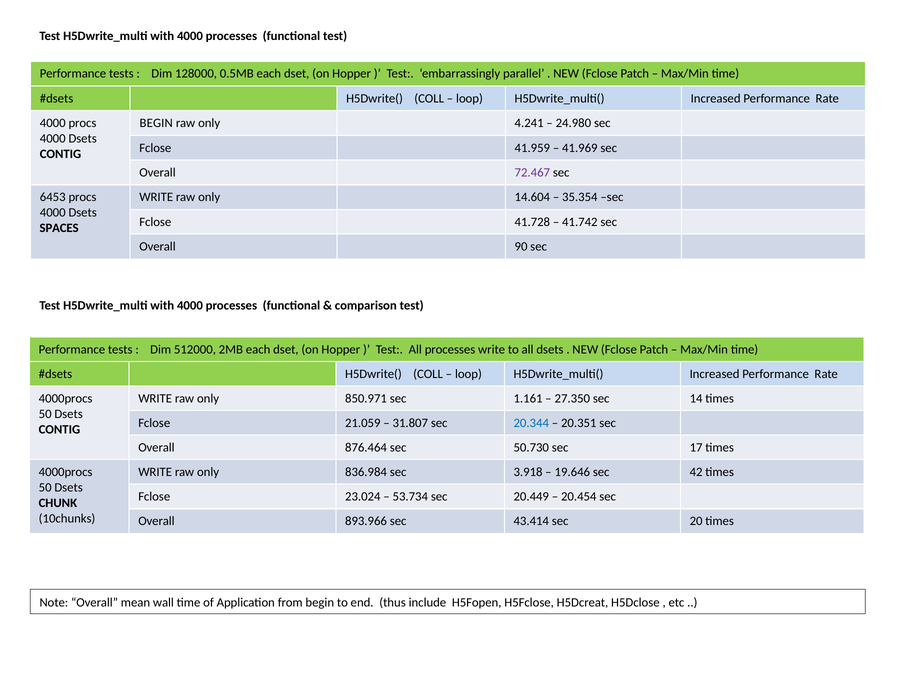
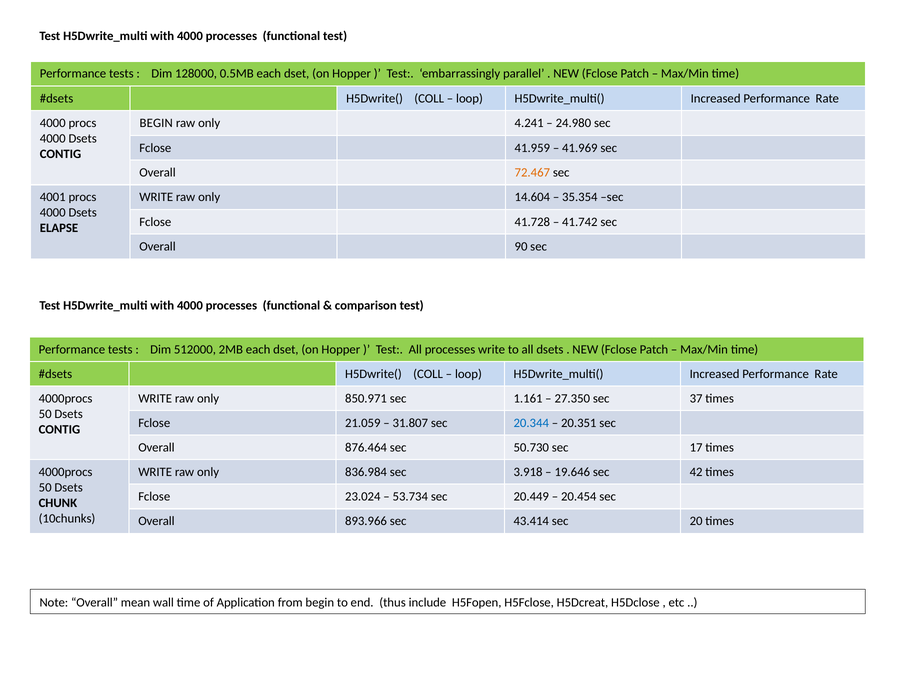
72.467 colour: purple -> orange (532, 173)
6453: 6453 -> 4001 (53, 197)
SPACES: SPACES -> ELAPSE (59, 228)
14: 14 -> 37 (696, 399)
